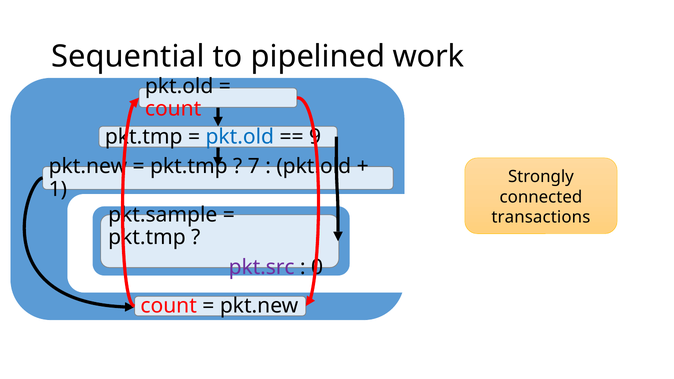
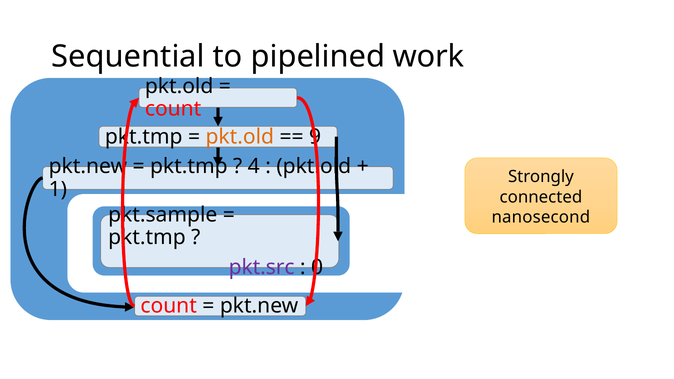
pkt.old colour: blue -> orange (240, 137)
7: 7 -> 4 (254, 167)
transactions: transactions -> nanosecond (541, 217)
